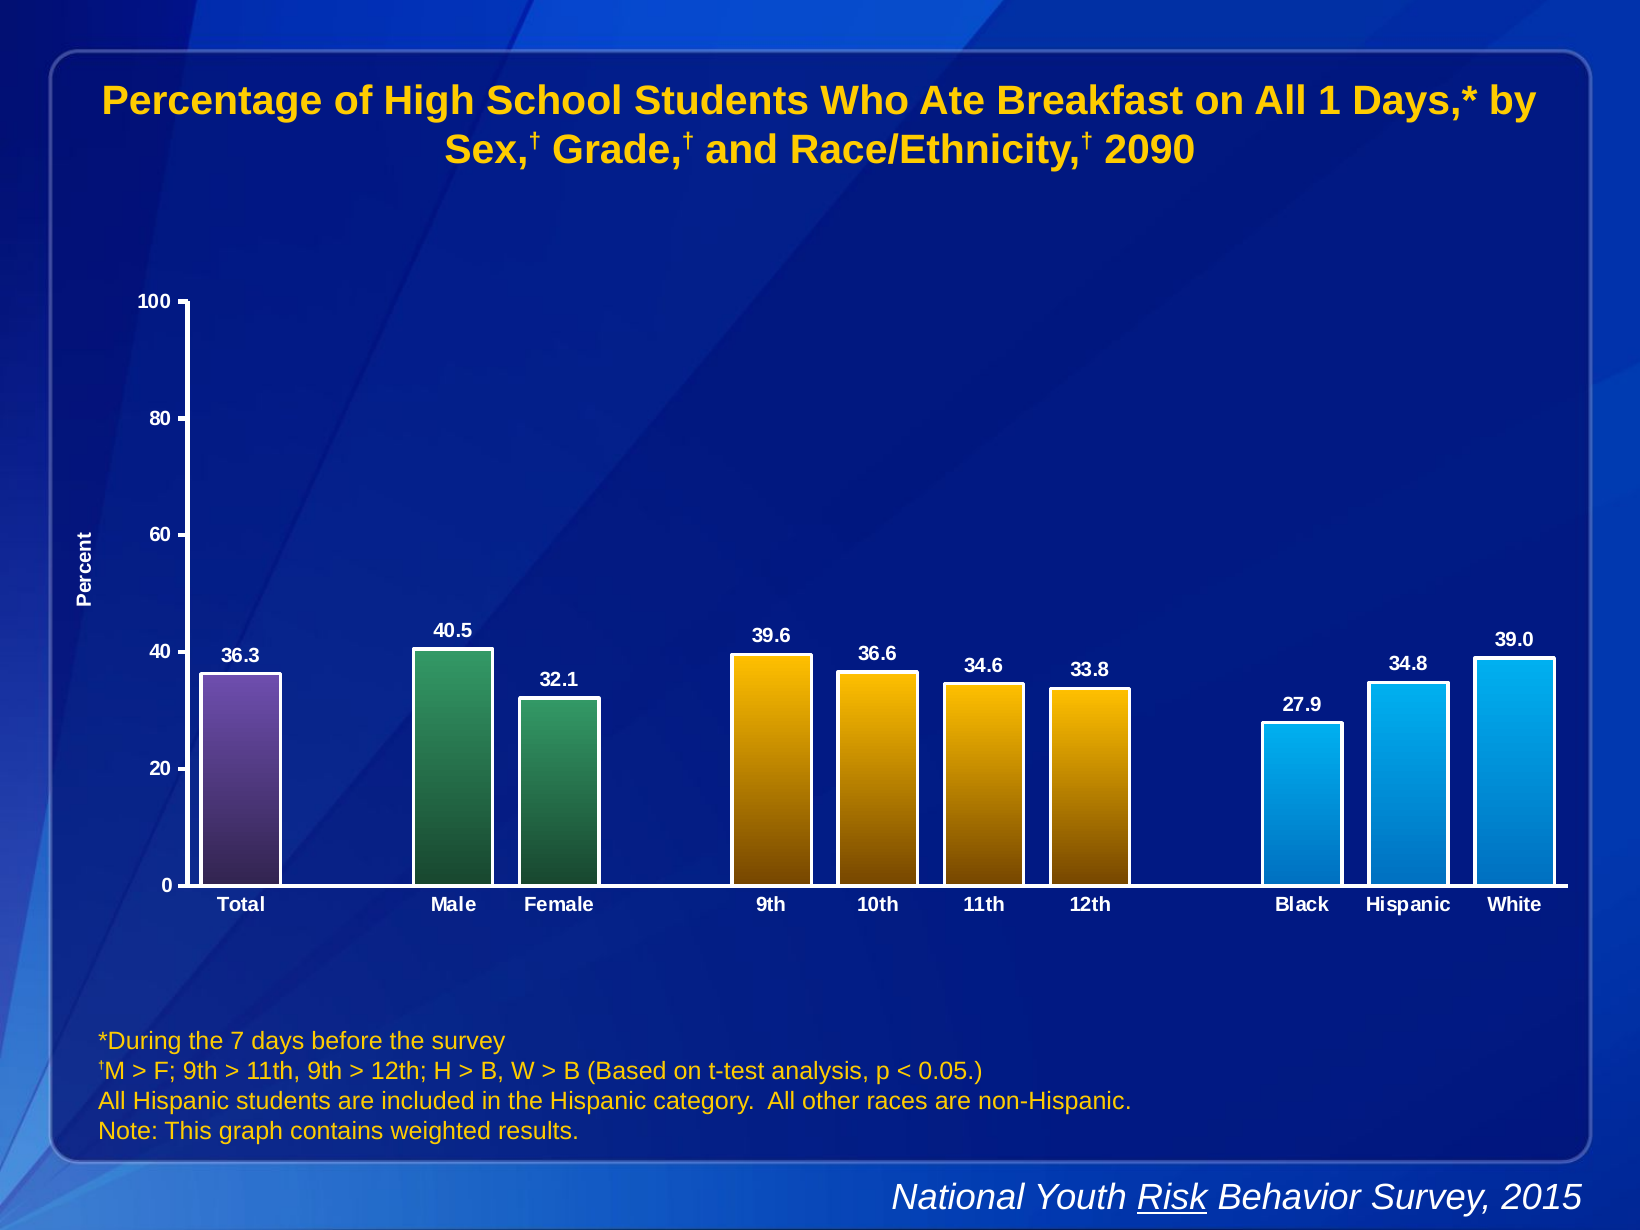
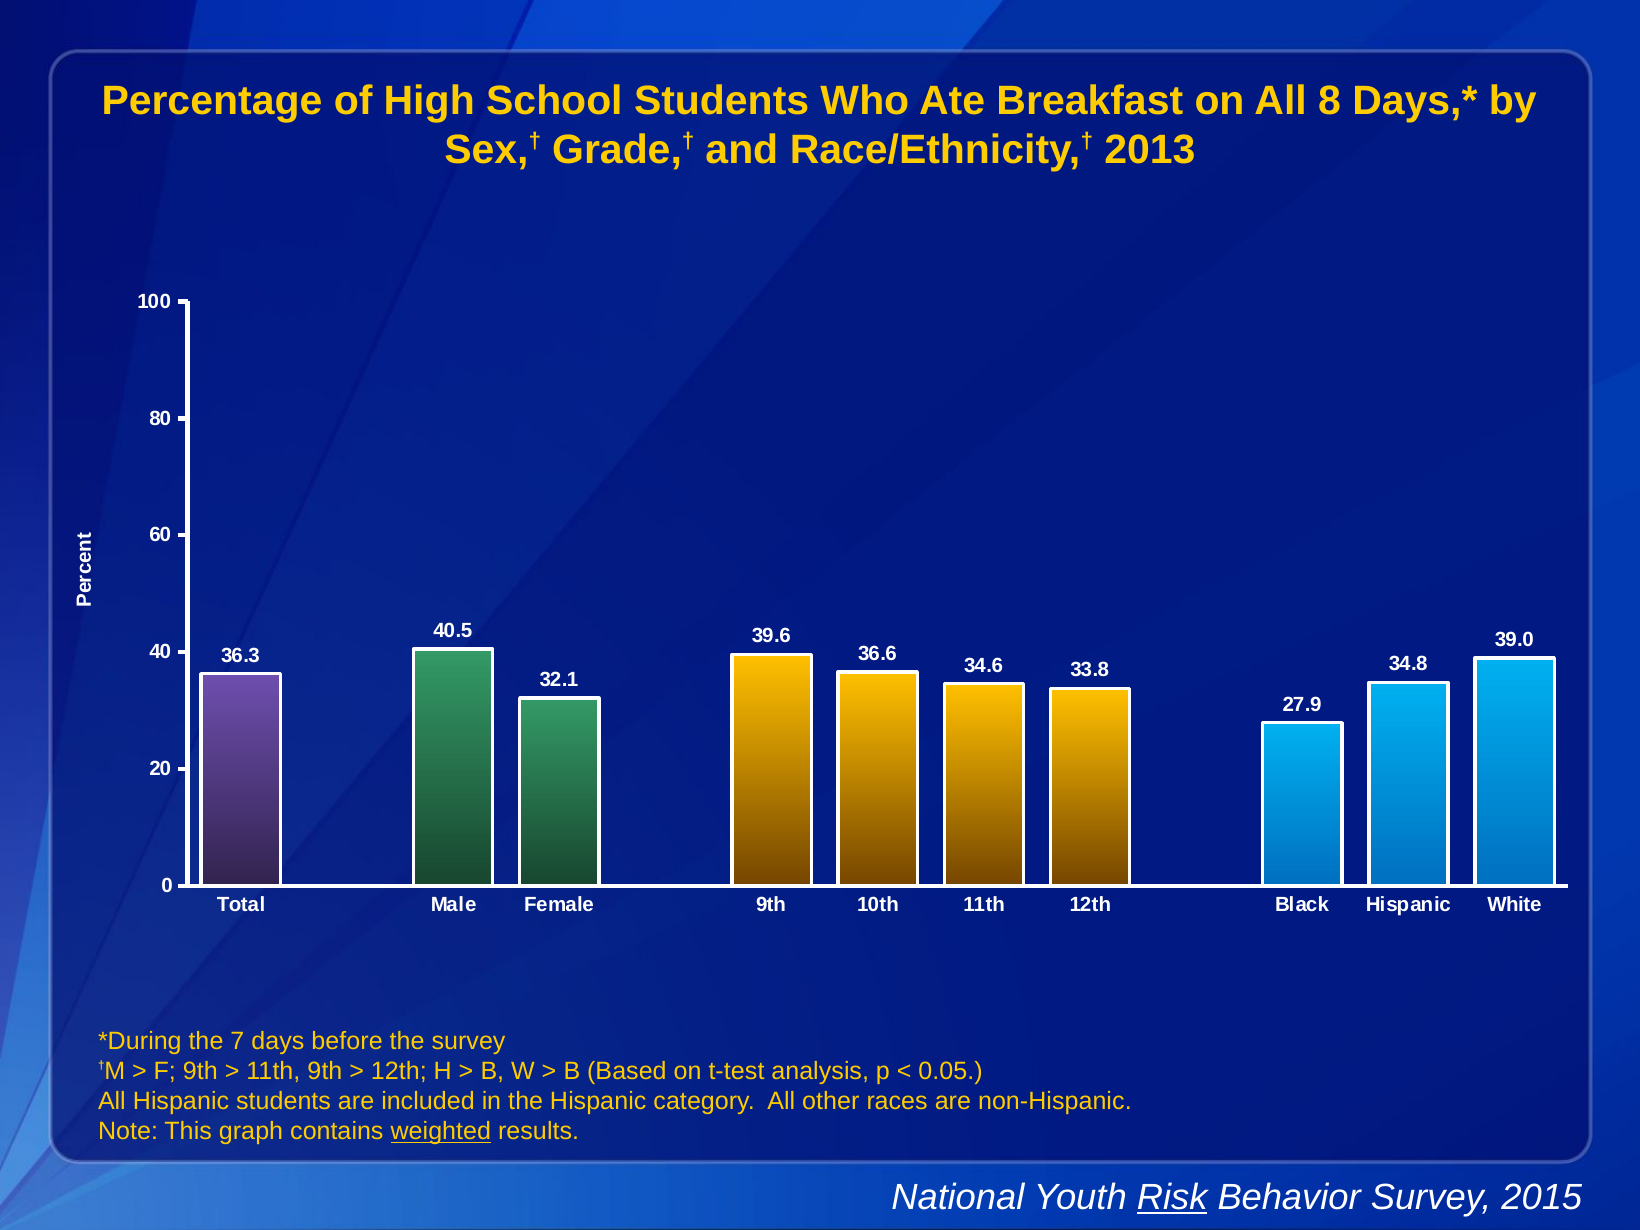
1: 1 -> 8 (1330, 101)
2090: 2090 -> 2013 (1150, 150)
weighted underline: none -> present (441, 1132)
